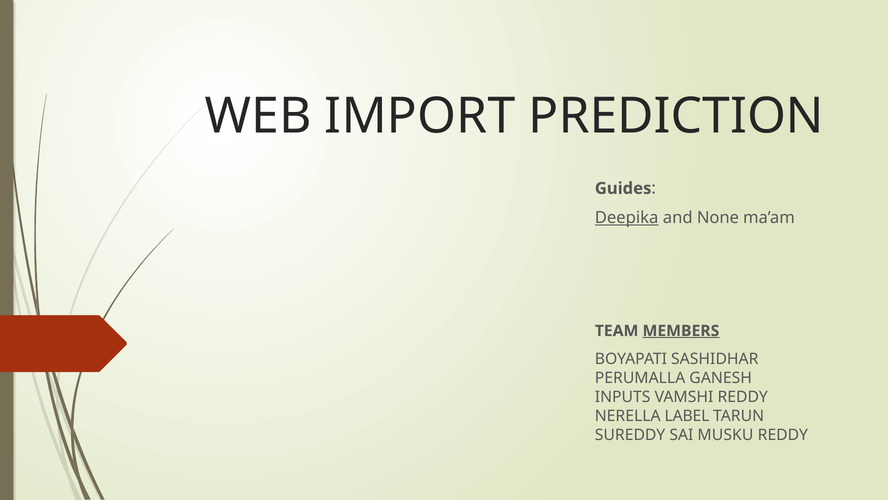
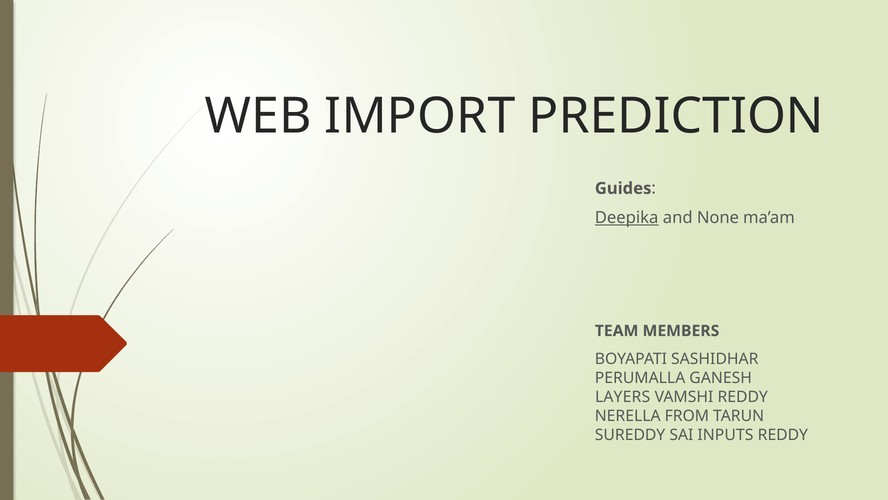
MEMBERS underline: present -> none (681, 331)
INPUTS: INPUTS -> LAYERS (623, 397)
LABEL: LABEL -> FROM (687, 415)
MUSKU: MUSKU -> INPUTS (725, 434)
